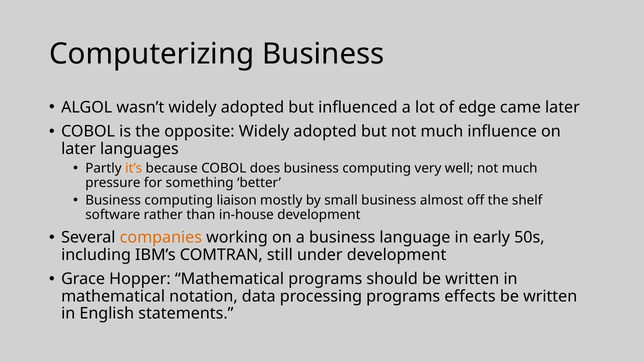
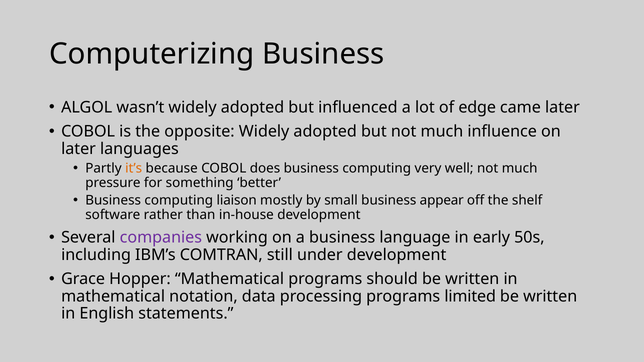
almost: almost -> appear (442, 201)
companies colour: orange -> purple (161, 238)
effects: effects -> limited (470, 297)
